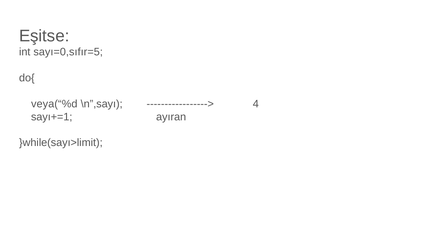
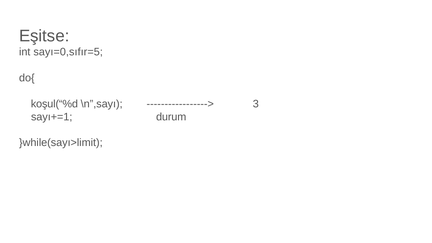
veya(“%d: veya(“%d -> koşul(“%d (54, 104)
4: 4 -> 3 (256, 104)
ayıran: ayıran -> durum (171, 117)
